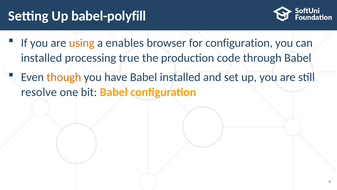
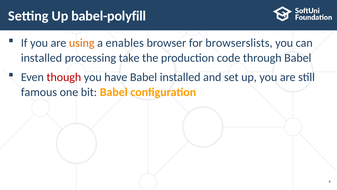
for configuration: configuration -> browserslists (239, 43)
true: true -> take (129, 58)
though colour: orange -> red (64, 77)
resolve: resolve -> famous (39, 92)
